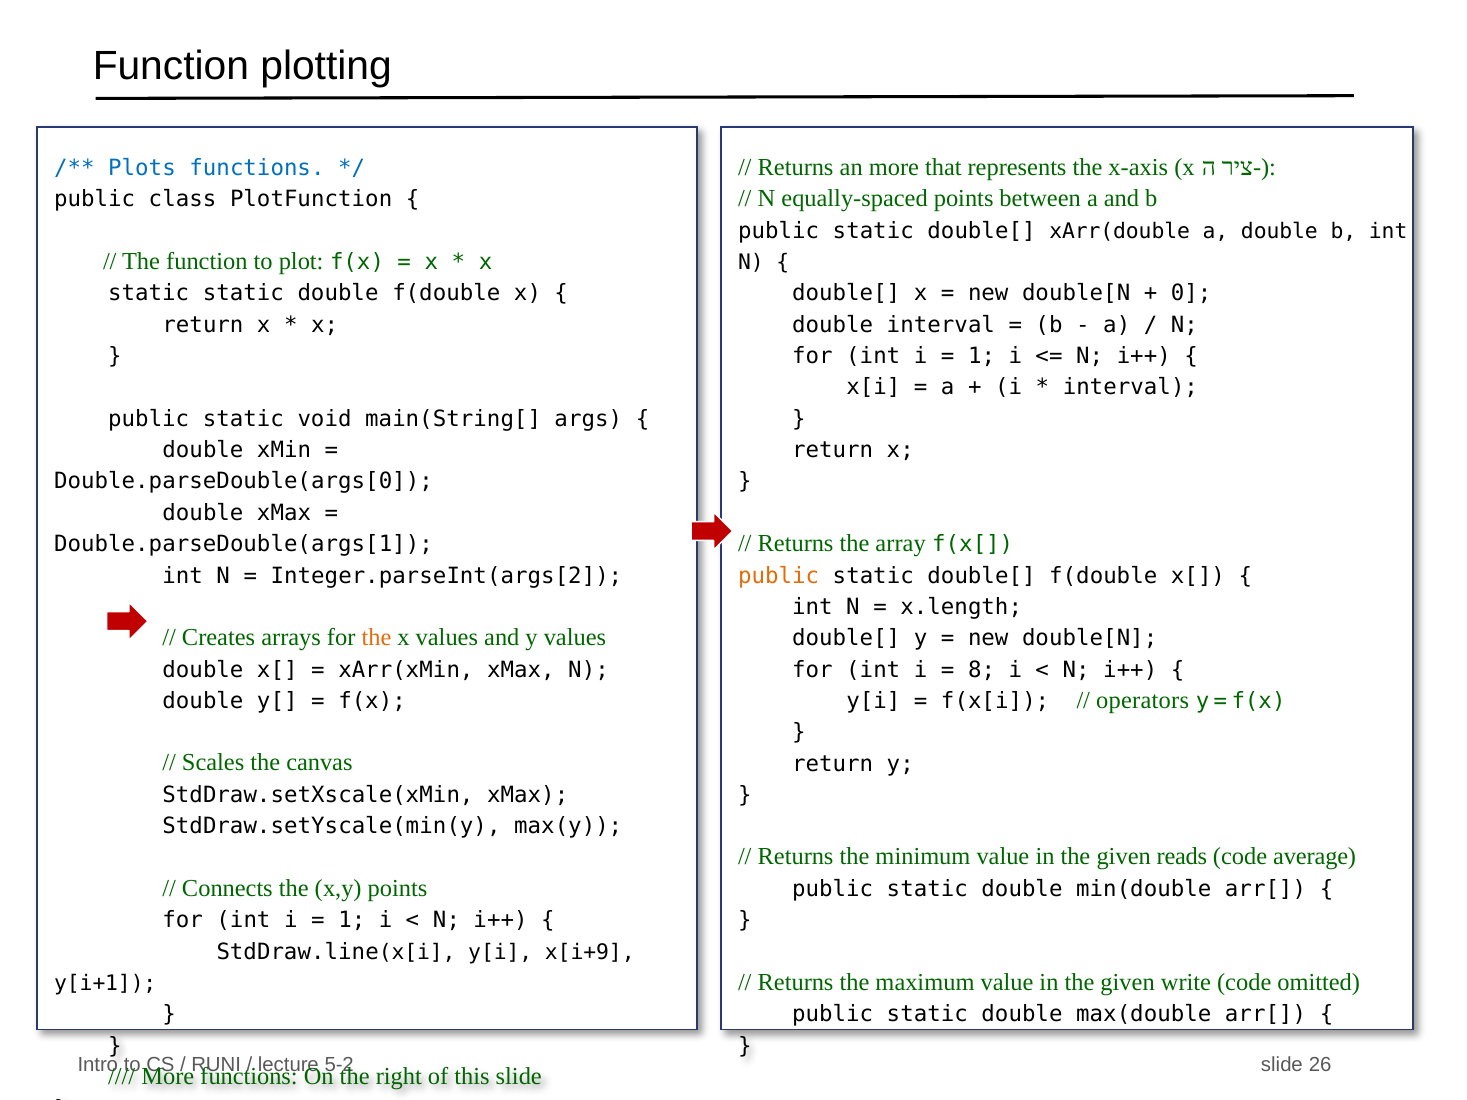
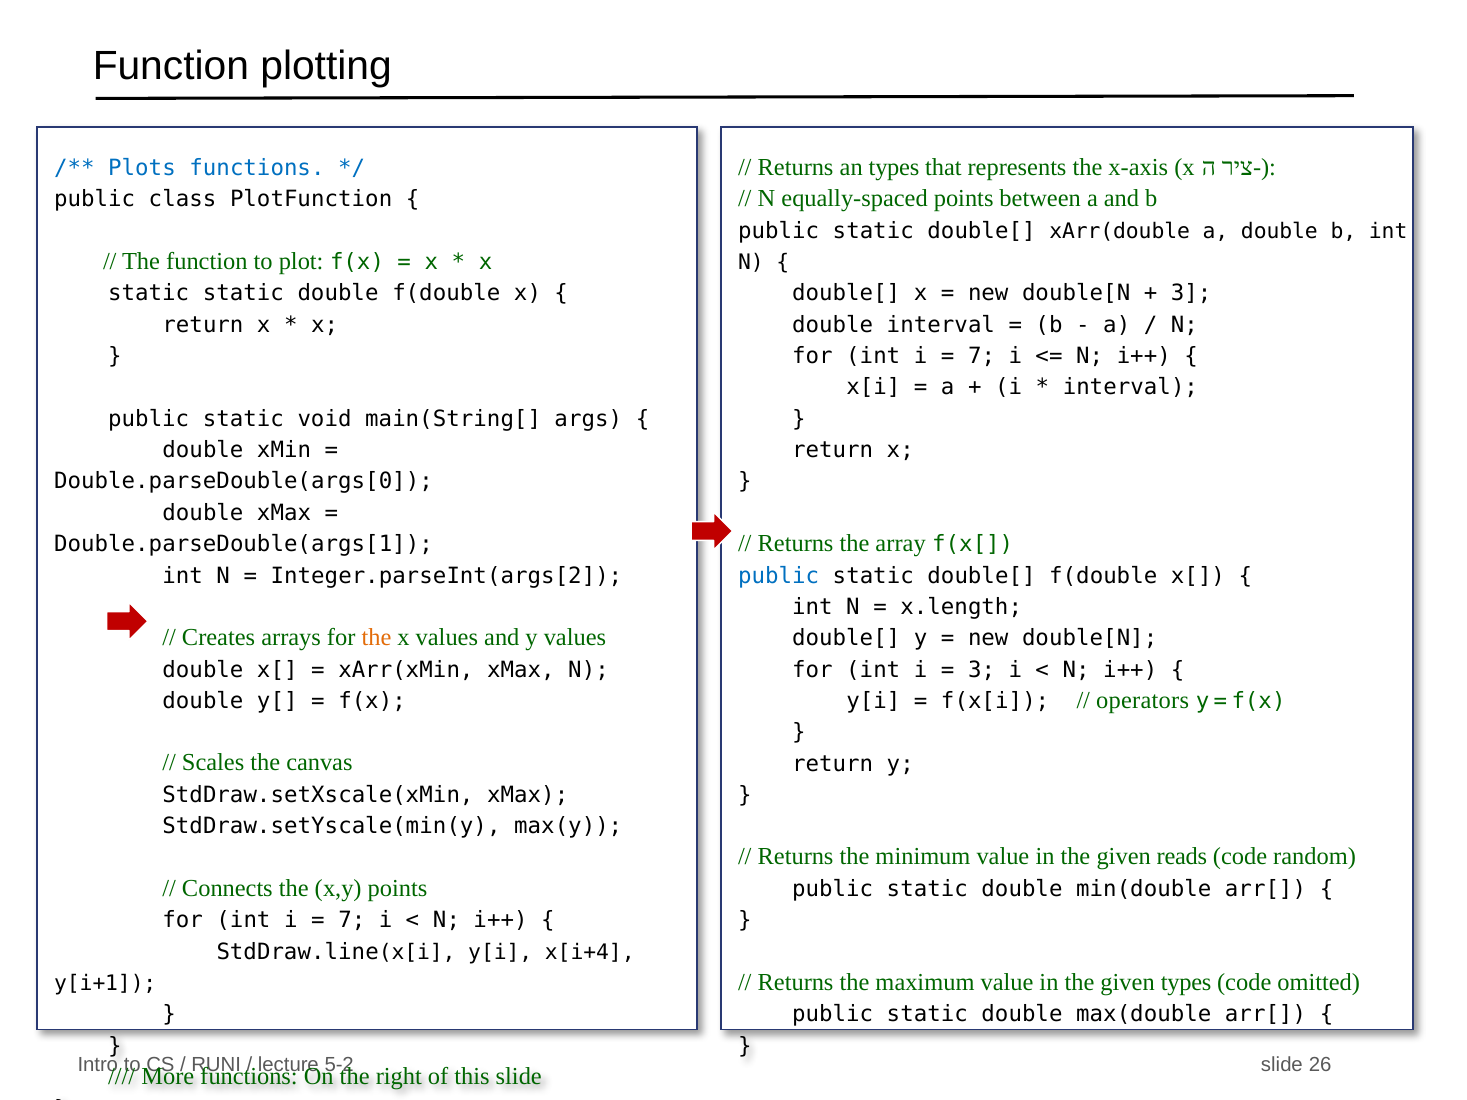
an more: more -> types (894, 167)
0: 0 -> 3 (1191, 294)
1: 1 -> 7 (982, 356)
public colour: orange -> blue (779, 576)
8: 8 -> 3 (982, 670)
average: average -> random (1315, 857)
1: 1 -> 7 (352, 921)
x[i+9: x[i+9 -> x[i+4 (590, 952)
given write: write -> types (1186, 982)
